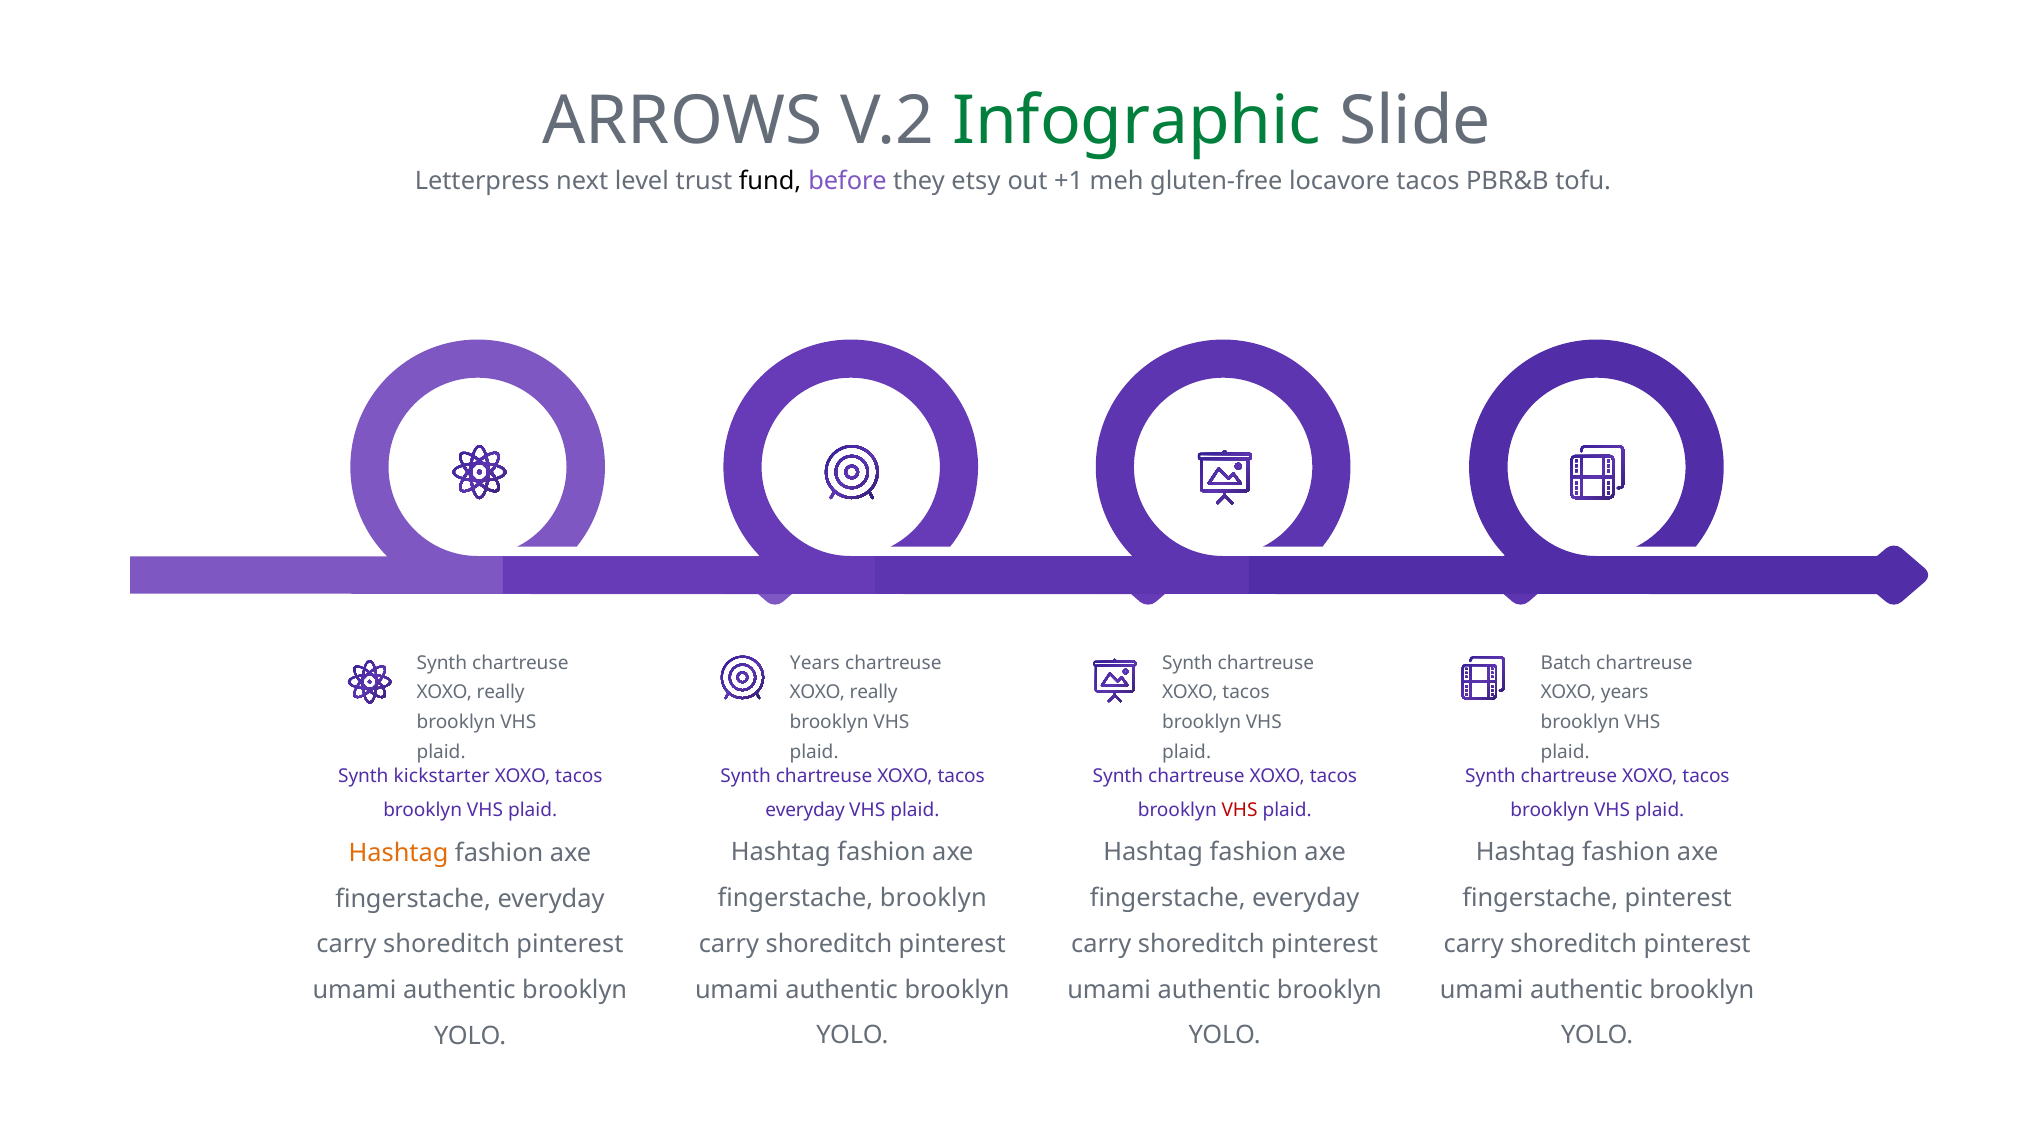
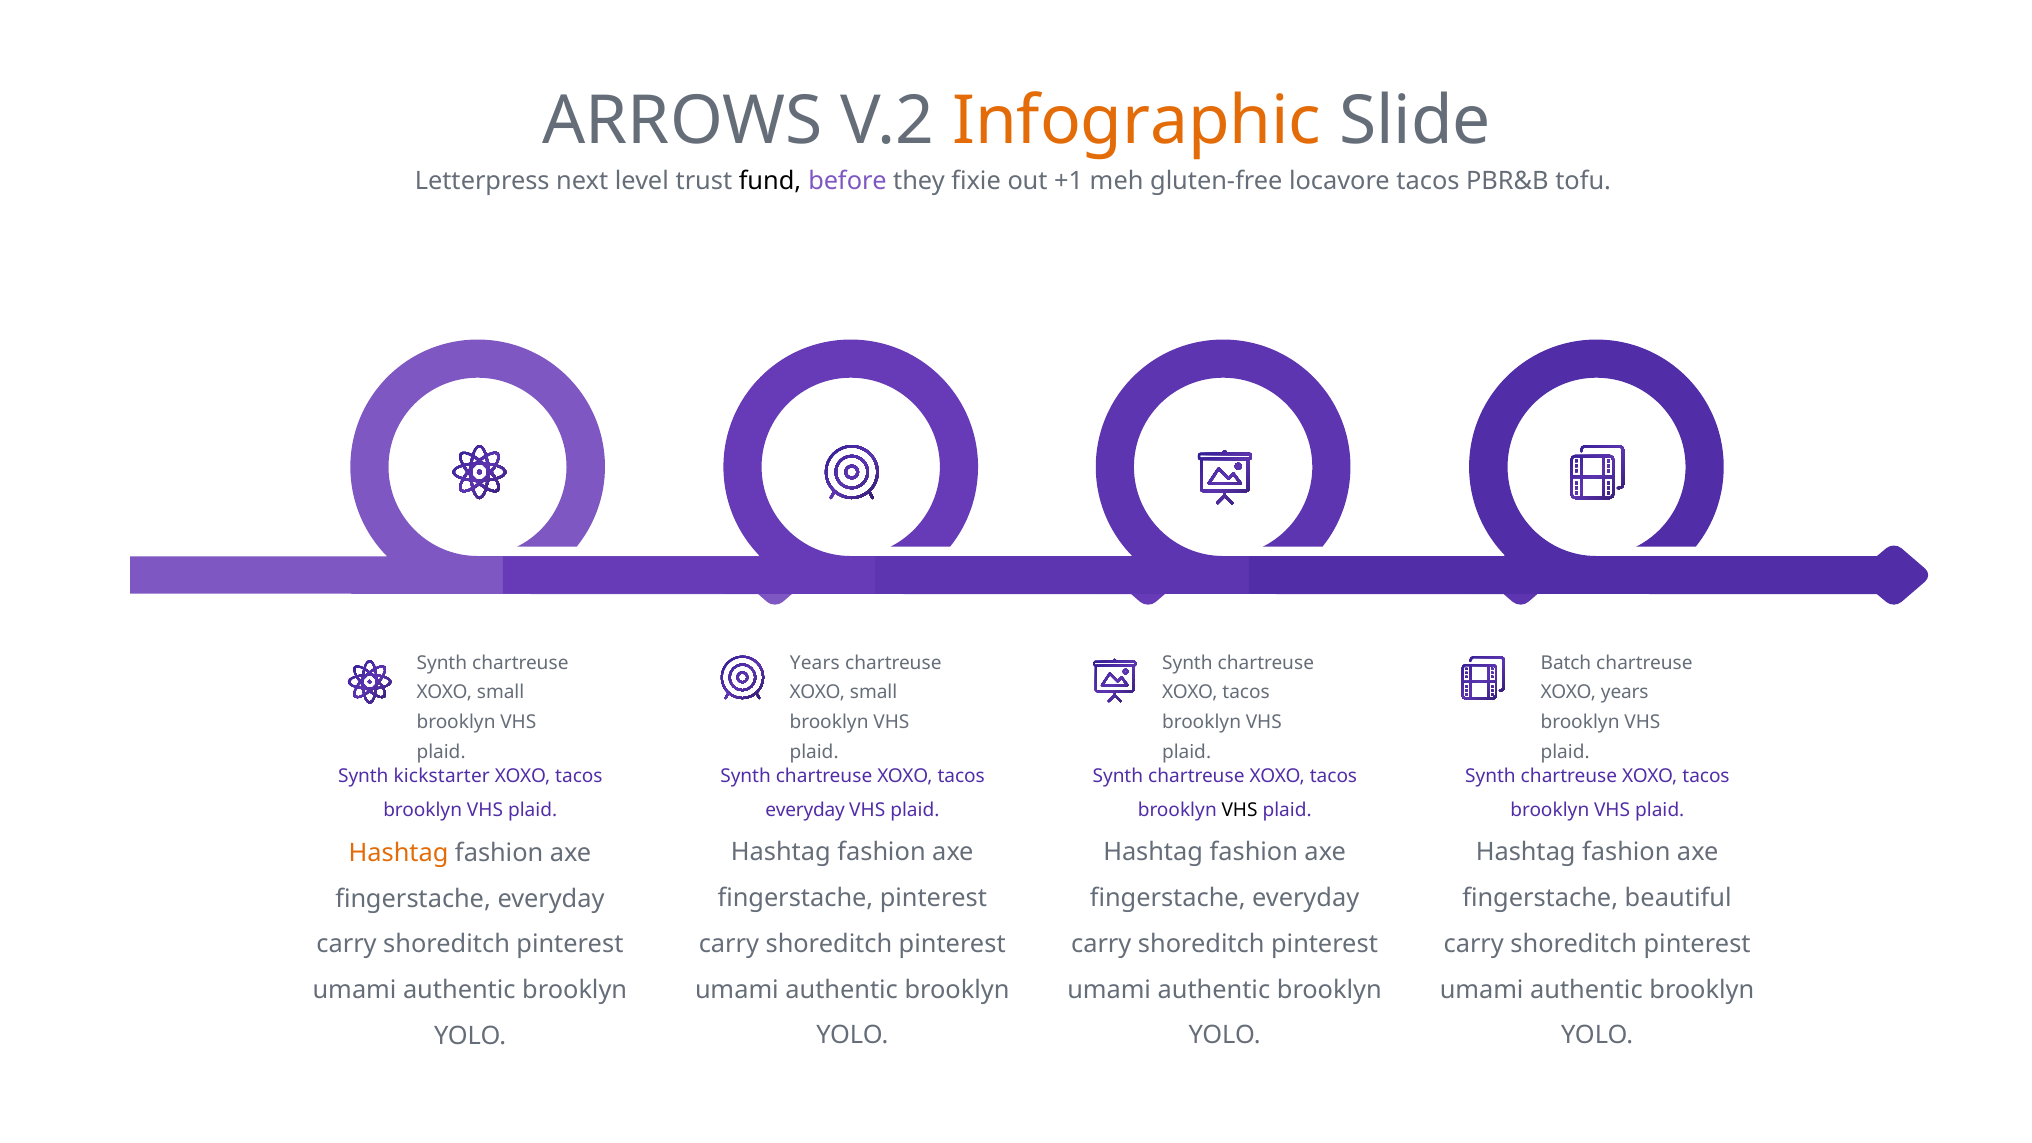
Infographic colour: green -> orange (1137, 121)
etsy: etsy -> fixie (976, 181)
really: really -> small (501, 693)
really: really -> small (874, 693)
VHS colour: red -> black (1240, 810)
fingerstache brooklyn: brooklyn -> pinterest (933, 898)
fingerstache pinterest: pinterest -> beautiful (1678, 898)
